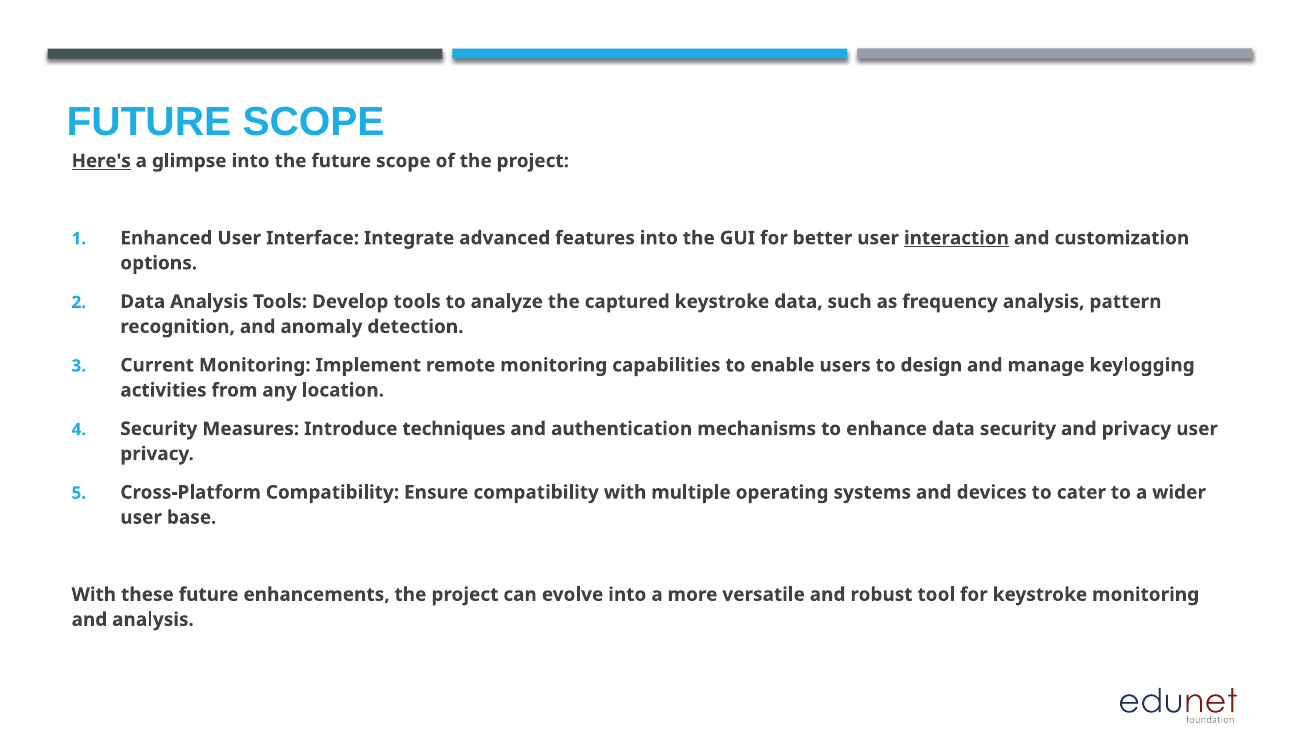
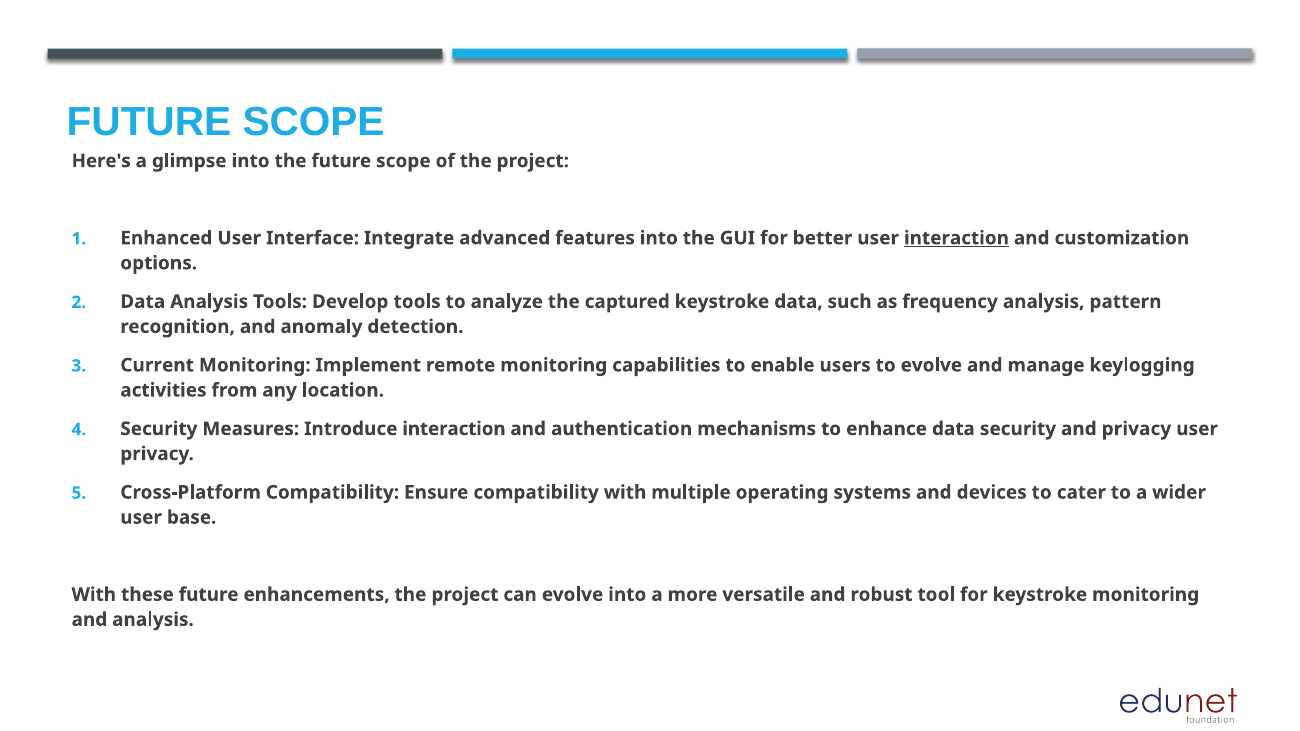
Here's underline: present -> none (101, 161)
to design: design -> evolve (931, 365)
Introduce techniques: techniques -> interaction (454, 429)
